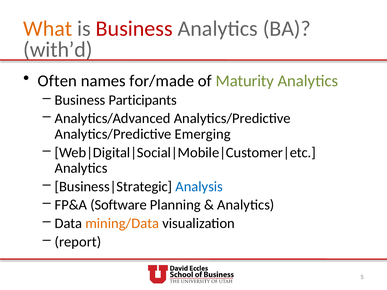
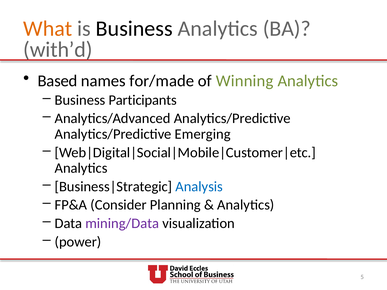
Business colour: red -> black (134, 29)
Often: Often -> Based (58, 81)
Maturity: Maturity -> Winning (245, 81)
Software: Software -> Consider (119, 205)
mining/Data colour: orange -> purple (122, 224)
report: report -> power (78, 242)
